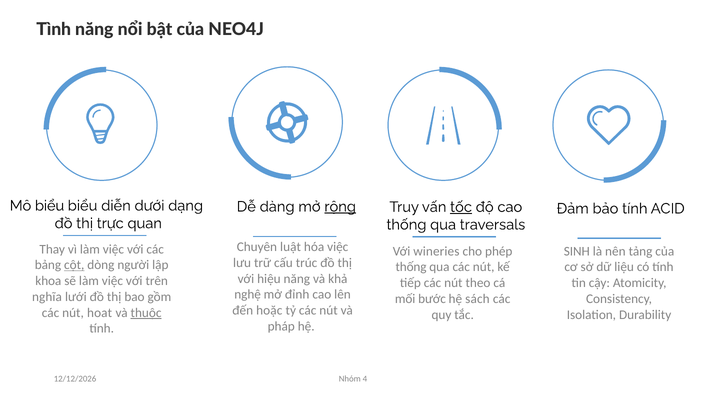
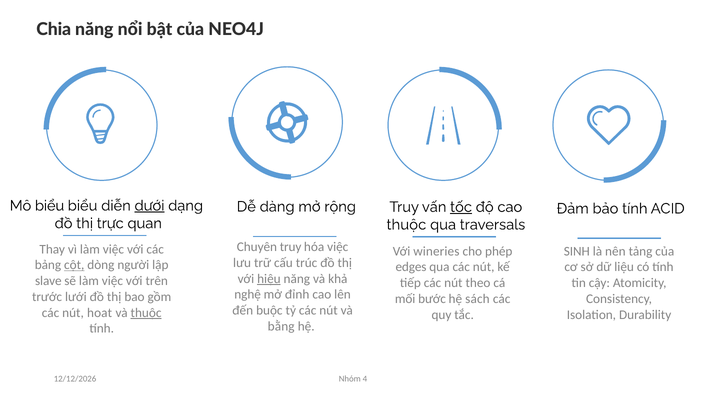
Tình: Tình -> Chia (54, 29)
dưới underline: none -> present (149, 206)
rộng underline: present -> none (340, 207)
thống: thống -> thuộc (406, 225)
Chuyên luật: luật -> truy (291, 247)
thống: thống -> edges (411, 267)
hiệu underline: none -> present (269, 279)
khoa: khoa -> slave (48, 281)
nghĩa: nghĩa -> trước (47, 297)
hoặc: hoặc -> buộc (269, 311)
pháp: pháp -> bằng (281, 326)
